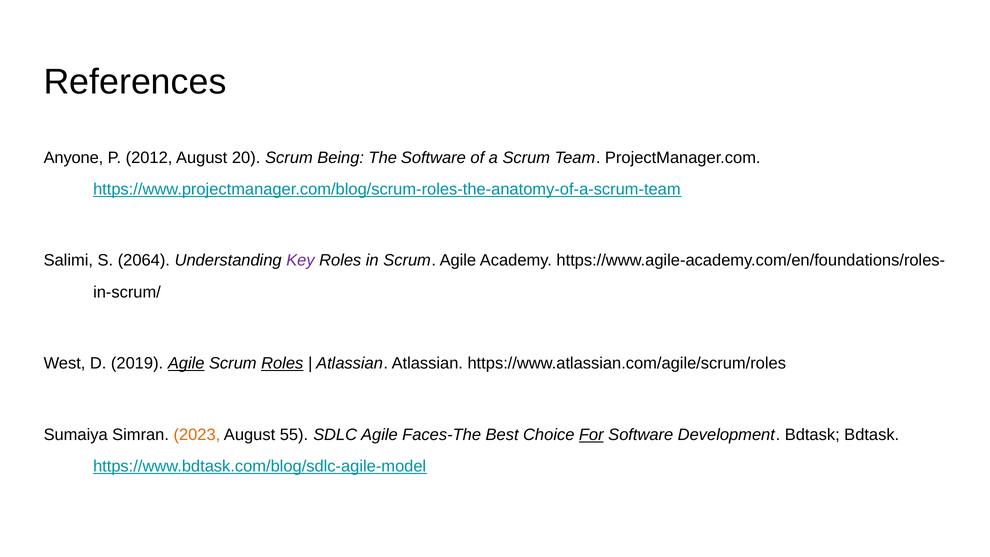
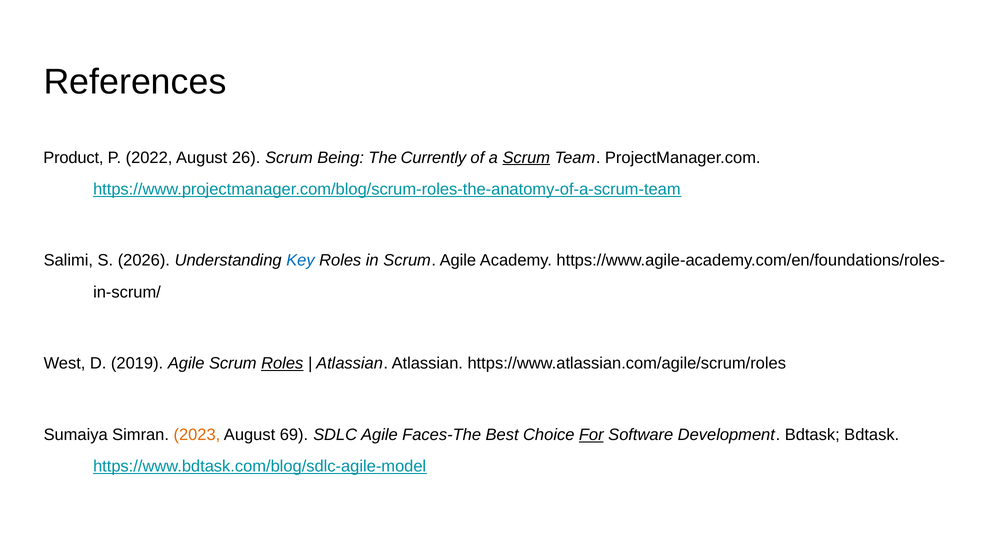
Anyone: Anyone -> Product (73, 158)
2012: 2012 -> 2022 (149, 158)
20: 20 -> 26 (246, 158)
The Software: Software -> Currently (433, 158)
Scrum underline: none -> present (526, 158)
2064: 2064 -> 2026 (144, 260)
Key colour: purple -> blue (300, 260)
Agile underline: present -> none (186, 363)
55: 55 -> 69 (294, 435)
